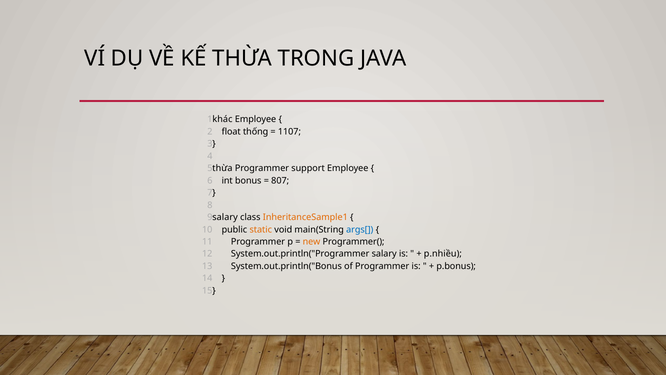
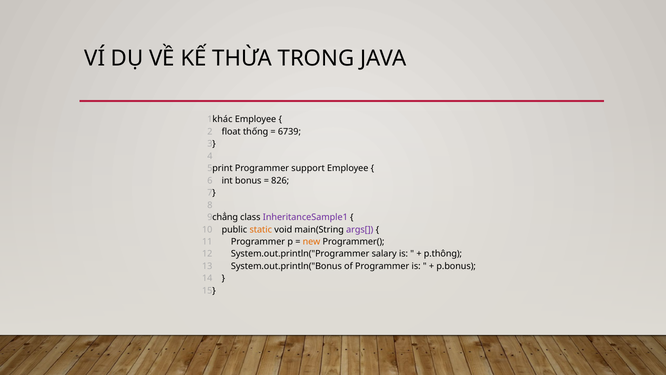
1107: 1107 -> 6739 (289, 131)
thừa: thừa -> print (222, 168)
807: 807 -> 826 (280, 180)
salary: salary -> chẳng (225, 217)
InheritanceSample1 colour: orange -> purple (305, 217)
args[ colour: blue -> purple (360, 229)
p.nhiều: p.nhiều -> p.thông (443, 254)
